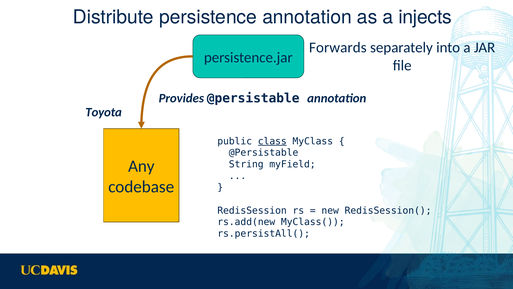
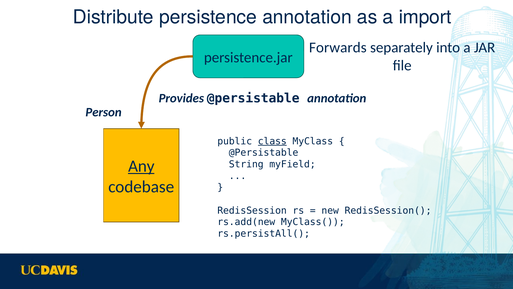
injects: injects -> import (425, 17)
Toyota: Toyota -> Person (104, 112)
Any underline: none -> present (141, 166)
